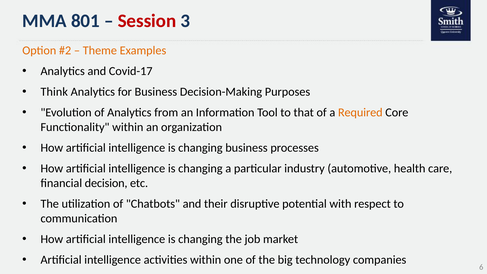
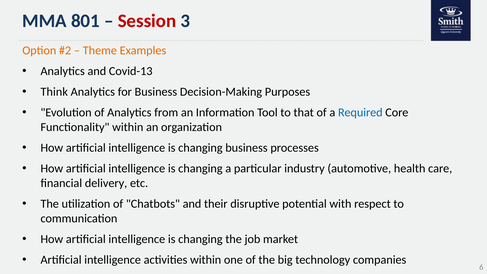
Covid-17: Covid-17 -> Covid-13 (131, 71)
Required colour: orange -> blue (360, 113)
decision: decision -> delivery (106, 183)
